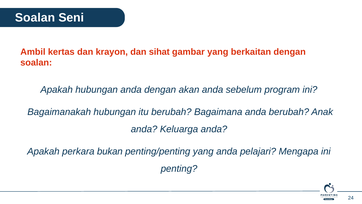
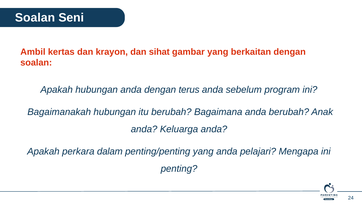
akan: akan -> terus (189, 90)
bukan: bukan -> dalam (110, 151)
